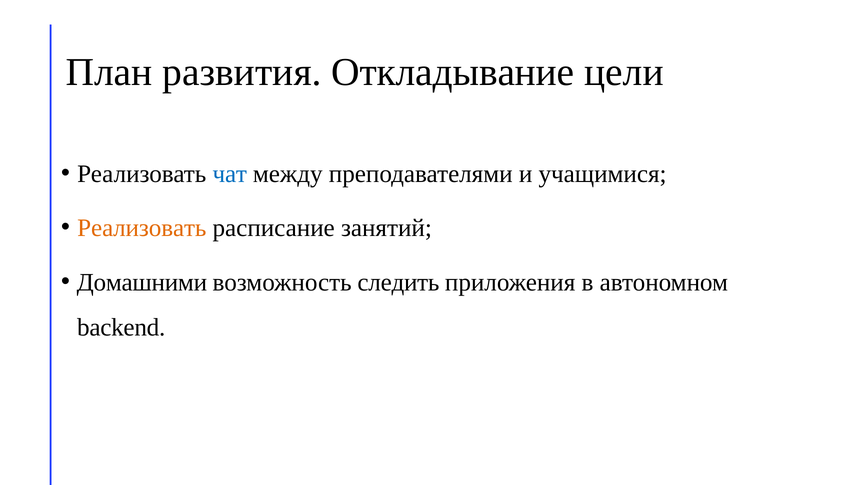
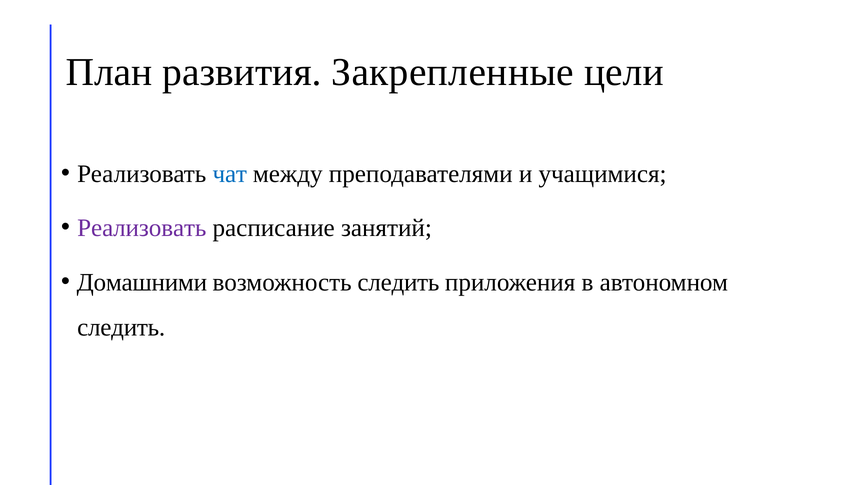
Откладывание: Откладывание -> Закрепленные (453, 72)
Реализовать colour: orange -> purple (142, 228)
backend: backend -> следить (121, 327)
